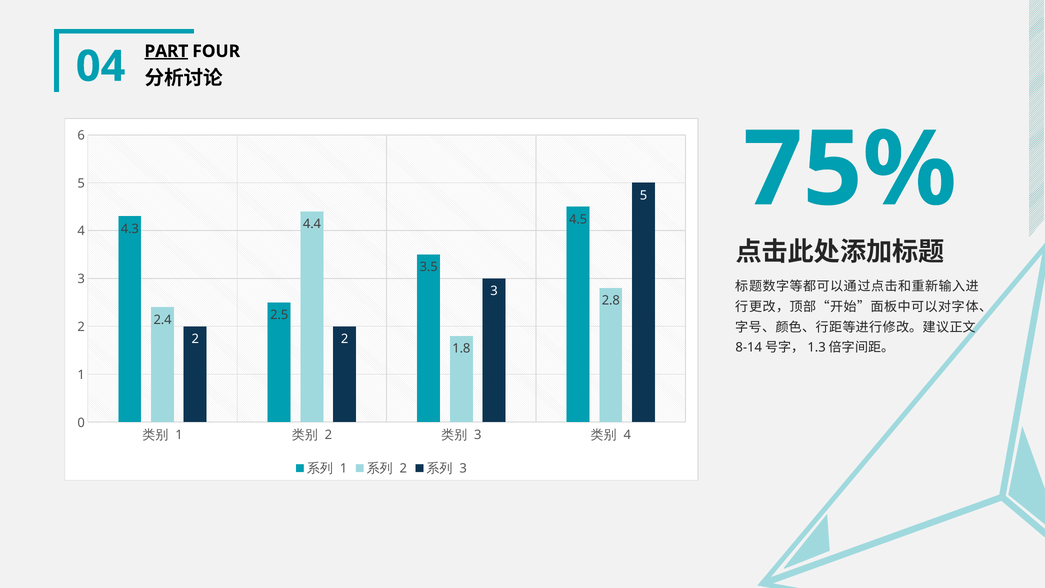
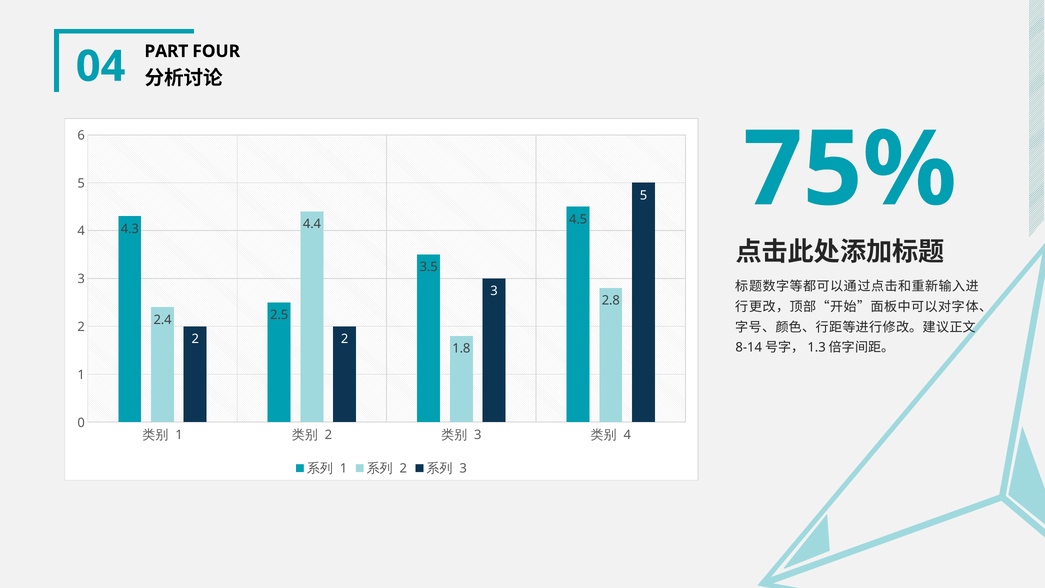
PART underline: present -> none (166, 51)
